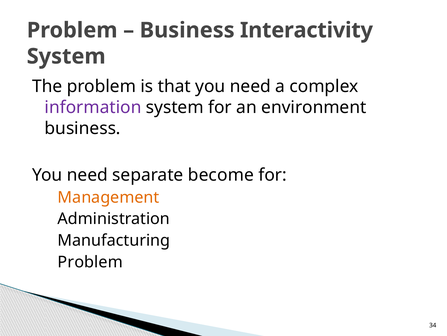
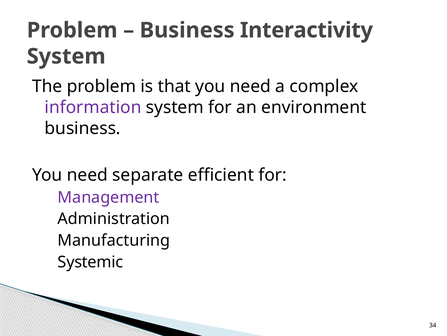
become: become -> efficient (221, 175)
Management colour: orange -> purple (109, 197)
Problem: Problem -> Systemic (90, 262)
